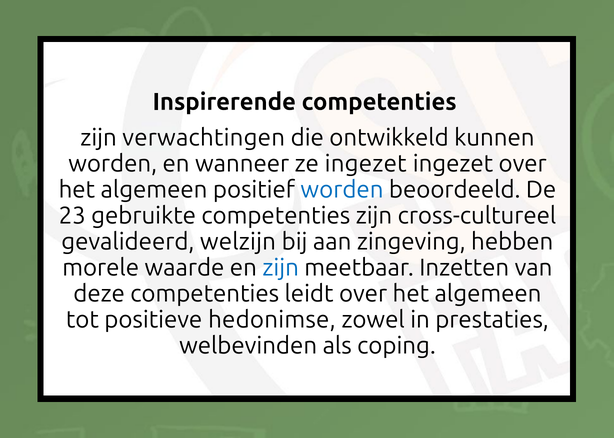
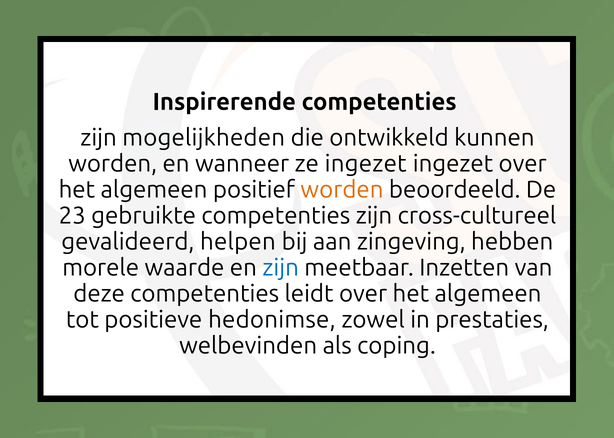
verwachtingen: verwachtingen -> mogelijkheden (204, 138)
worden colour: blue -> orange (342, 190)
welzijn: welzijn -> helpen (238, 242)
